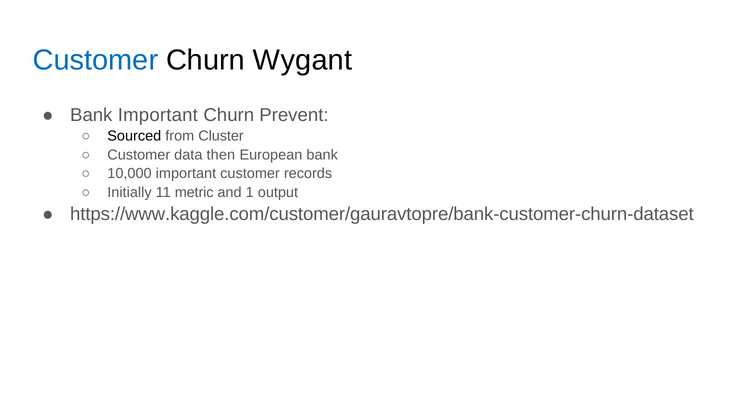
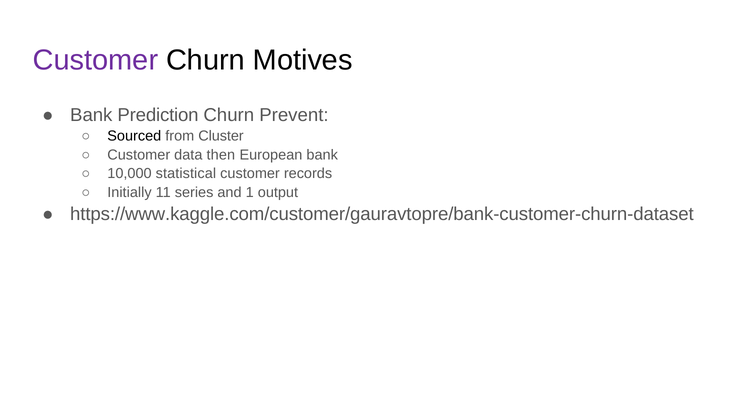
Customer colour: blue -> purple (96, 60)
Wygant: Wygant -> Motives (303, 60)
Bank Important: Important -> Prediction (158, 115)
10,000 important: important -> statistical (186, 174)
metric: metric -> series (194, 192)
